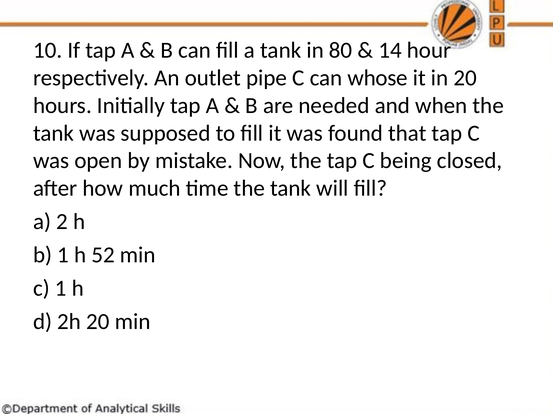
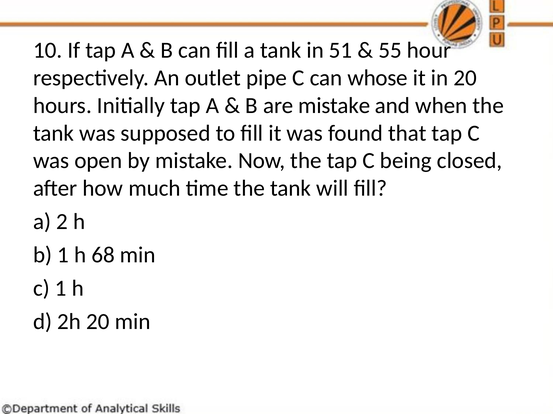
80: 80 -> 51 (341, 50)
14: 14 -> 55 (390, 50)
are needed: needed -> mistake (334, 106)
52: 52 -> 68 (103, 255)
